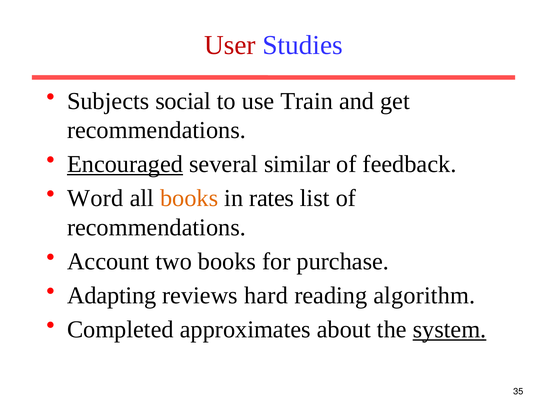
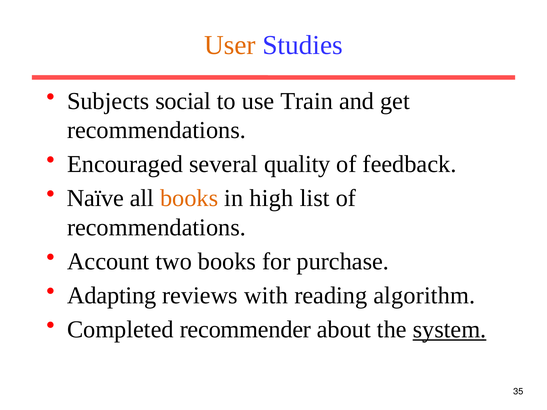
User colour: red -> orange (230, 45)
Encouraged underline: present -> none (125, 164)
similar: similar -> quality (297, 164)
Word: Word -> Naïve (95, 198)
rates: rates -> high (271, 198)
hard: hard -> with (266, 296)
approximates: approximates -> recommender (245, 330)
